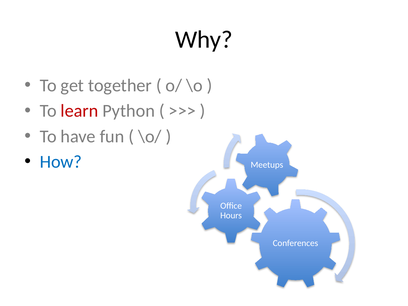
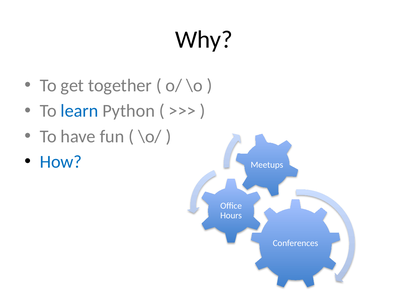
learn colour: red -> blue (80, 111)
